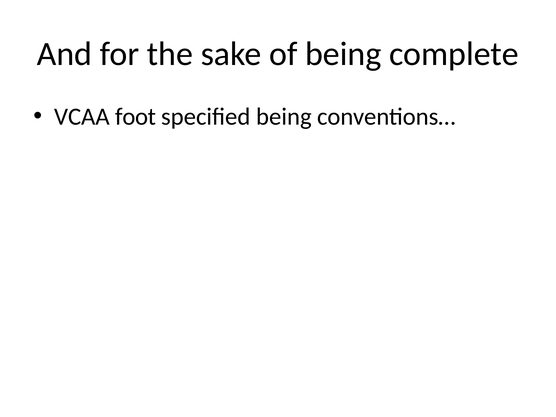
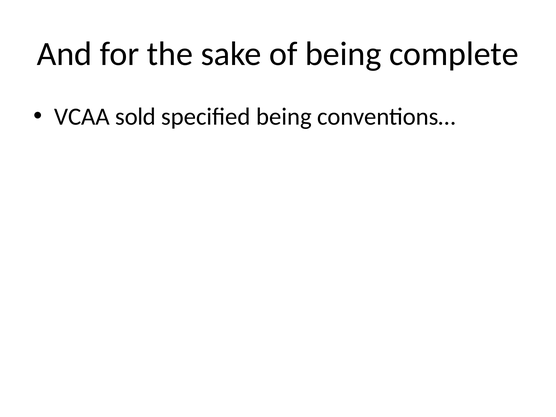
foot: foot -> sold (136, 117)
